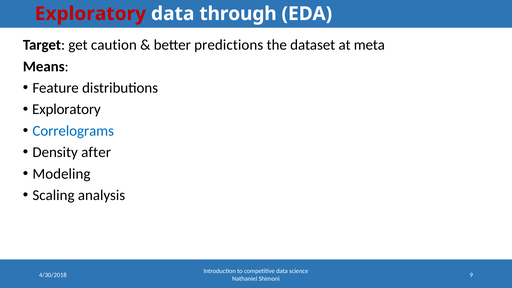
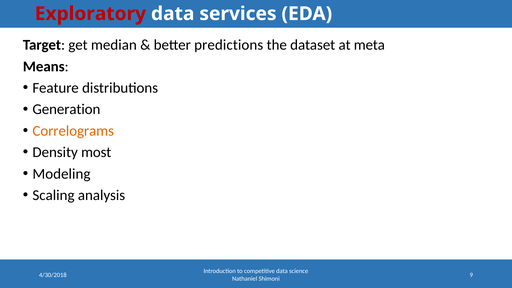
through: through -> services (238, 14)
caution: caution -> median (114, 45)
Exploratory: Exploratory -> Generation (66, 109)
Correlograms colour: blue -> orange (73, 131)
after: after -> most (96, 152)
